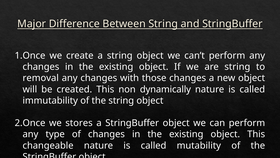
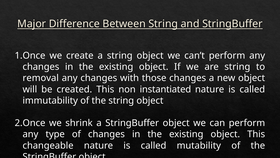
dynamically: dynamically -> instantiated (165, 89)
stores: stores -> shrink (79, 123)
